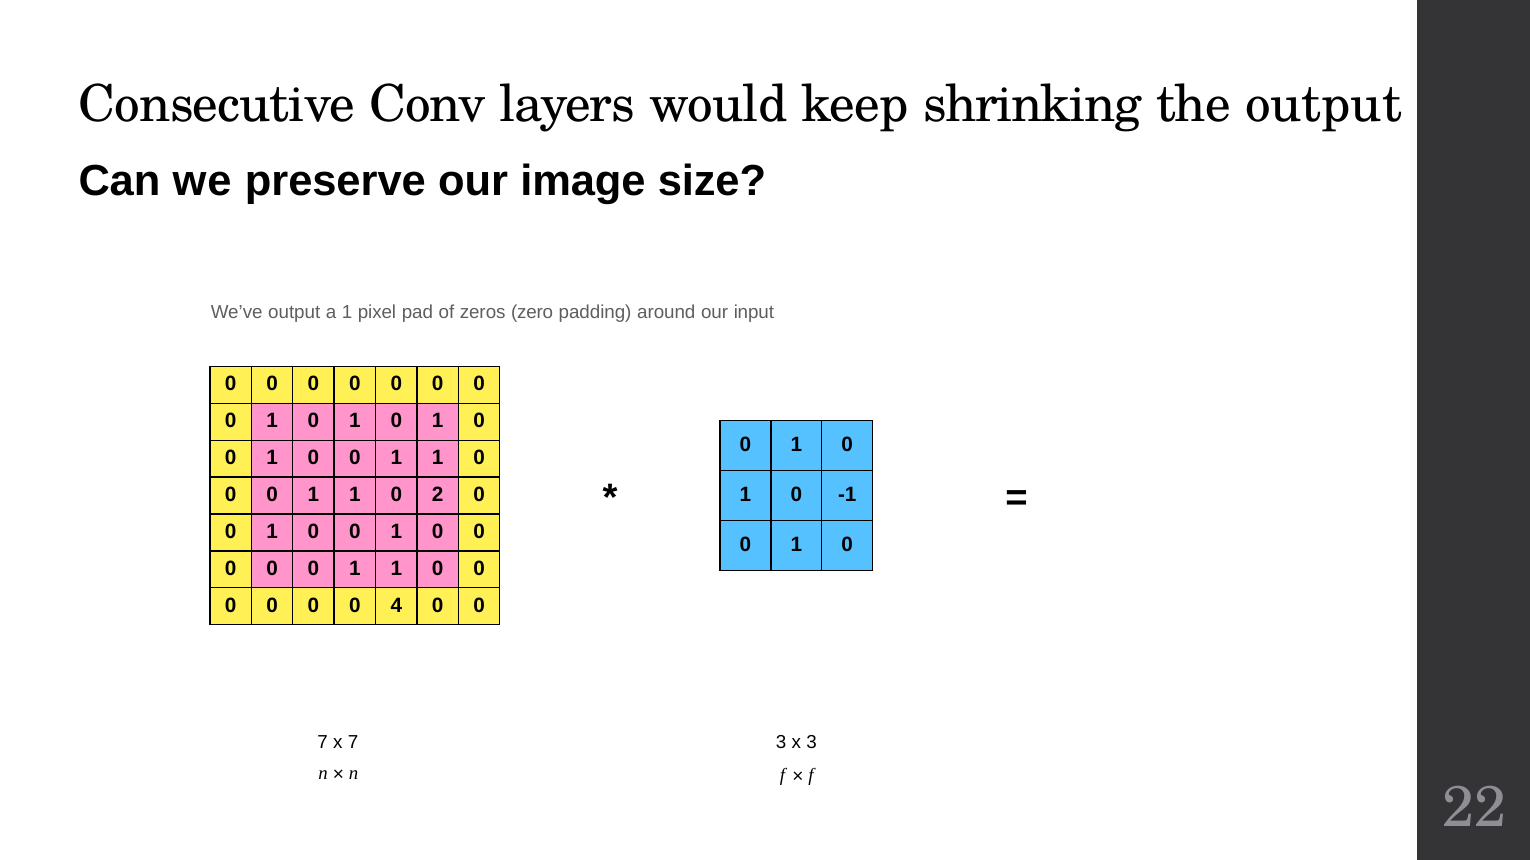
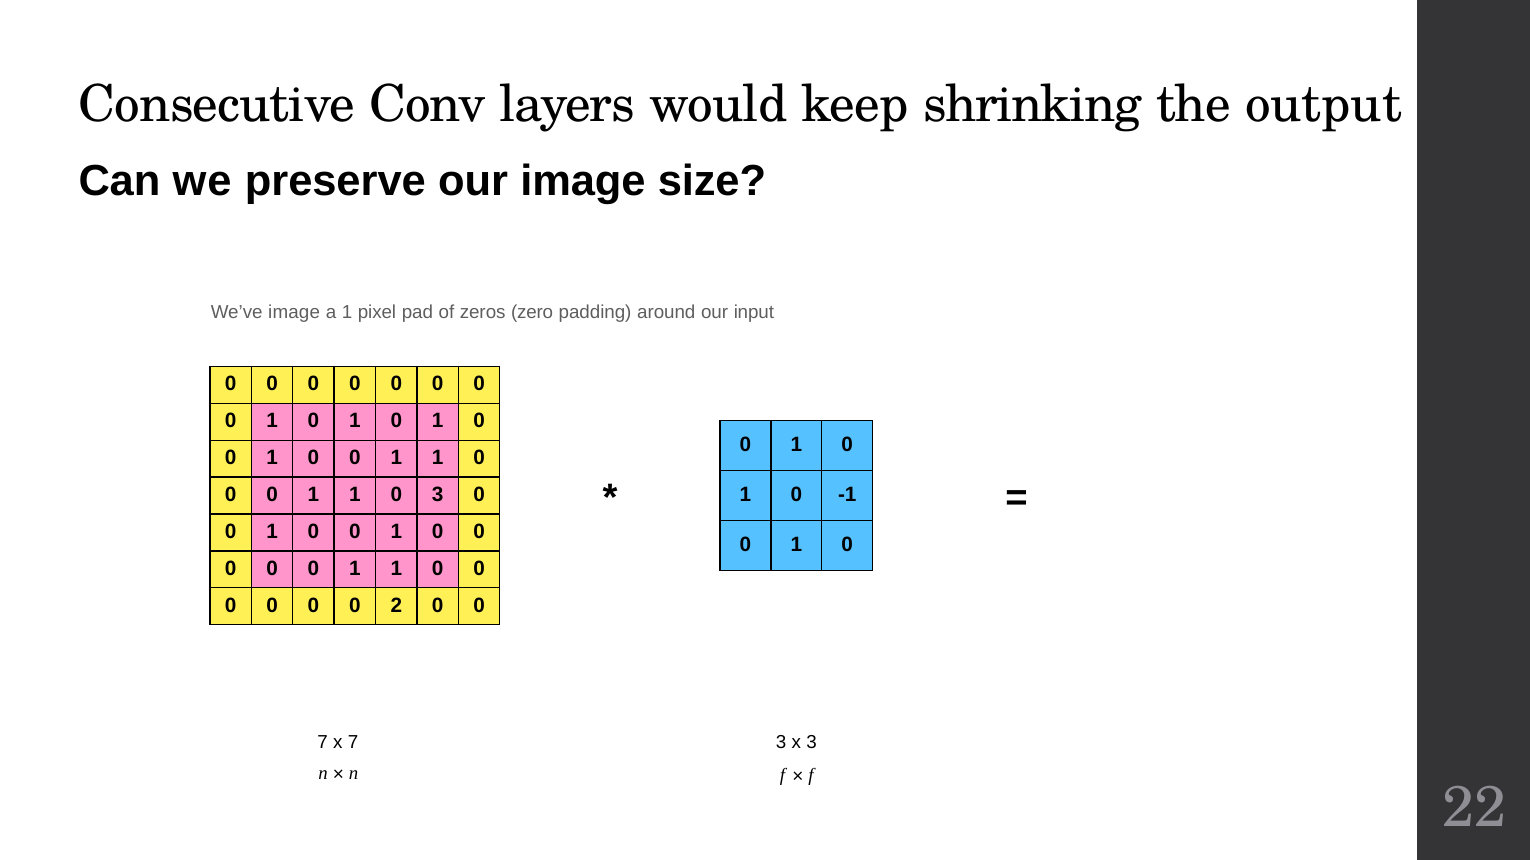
We’ve output: output -> image (294, 313)
0 2: 2 -> 3 (438, 495)
4: 4 -> 2 (396, 606)
